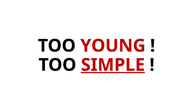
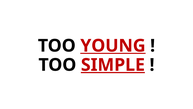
YOUNG underline: none -> present (113, 46)
